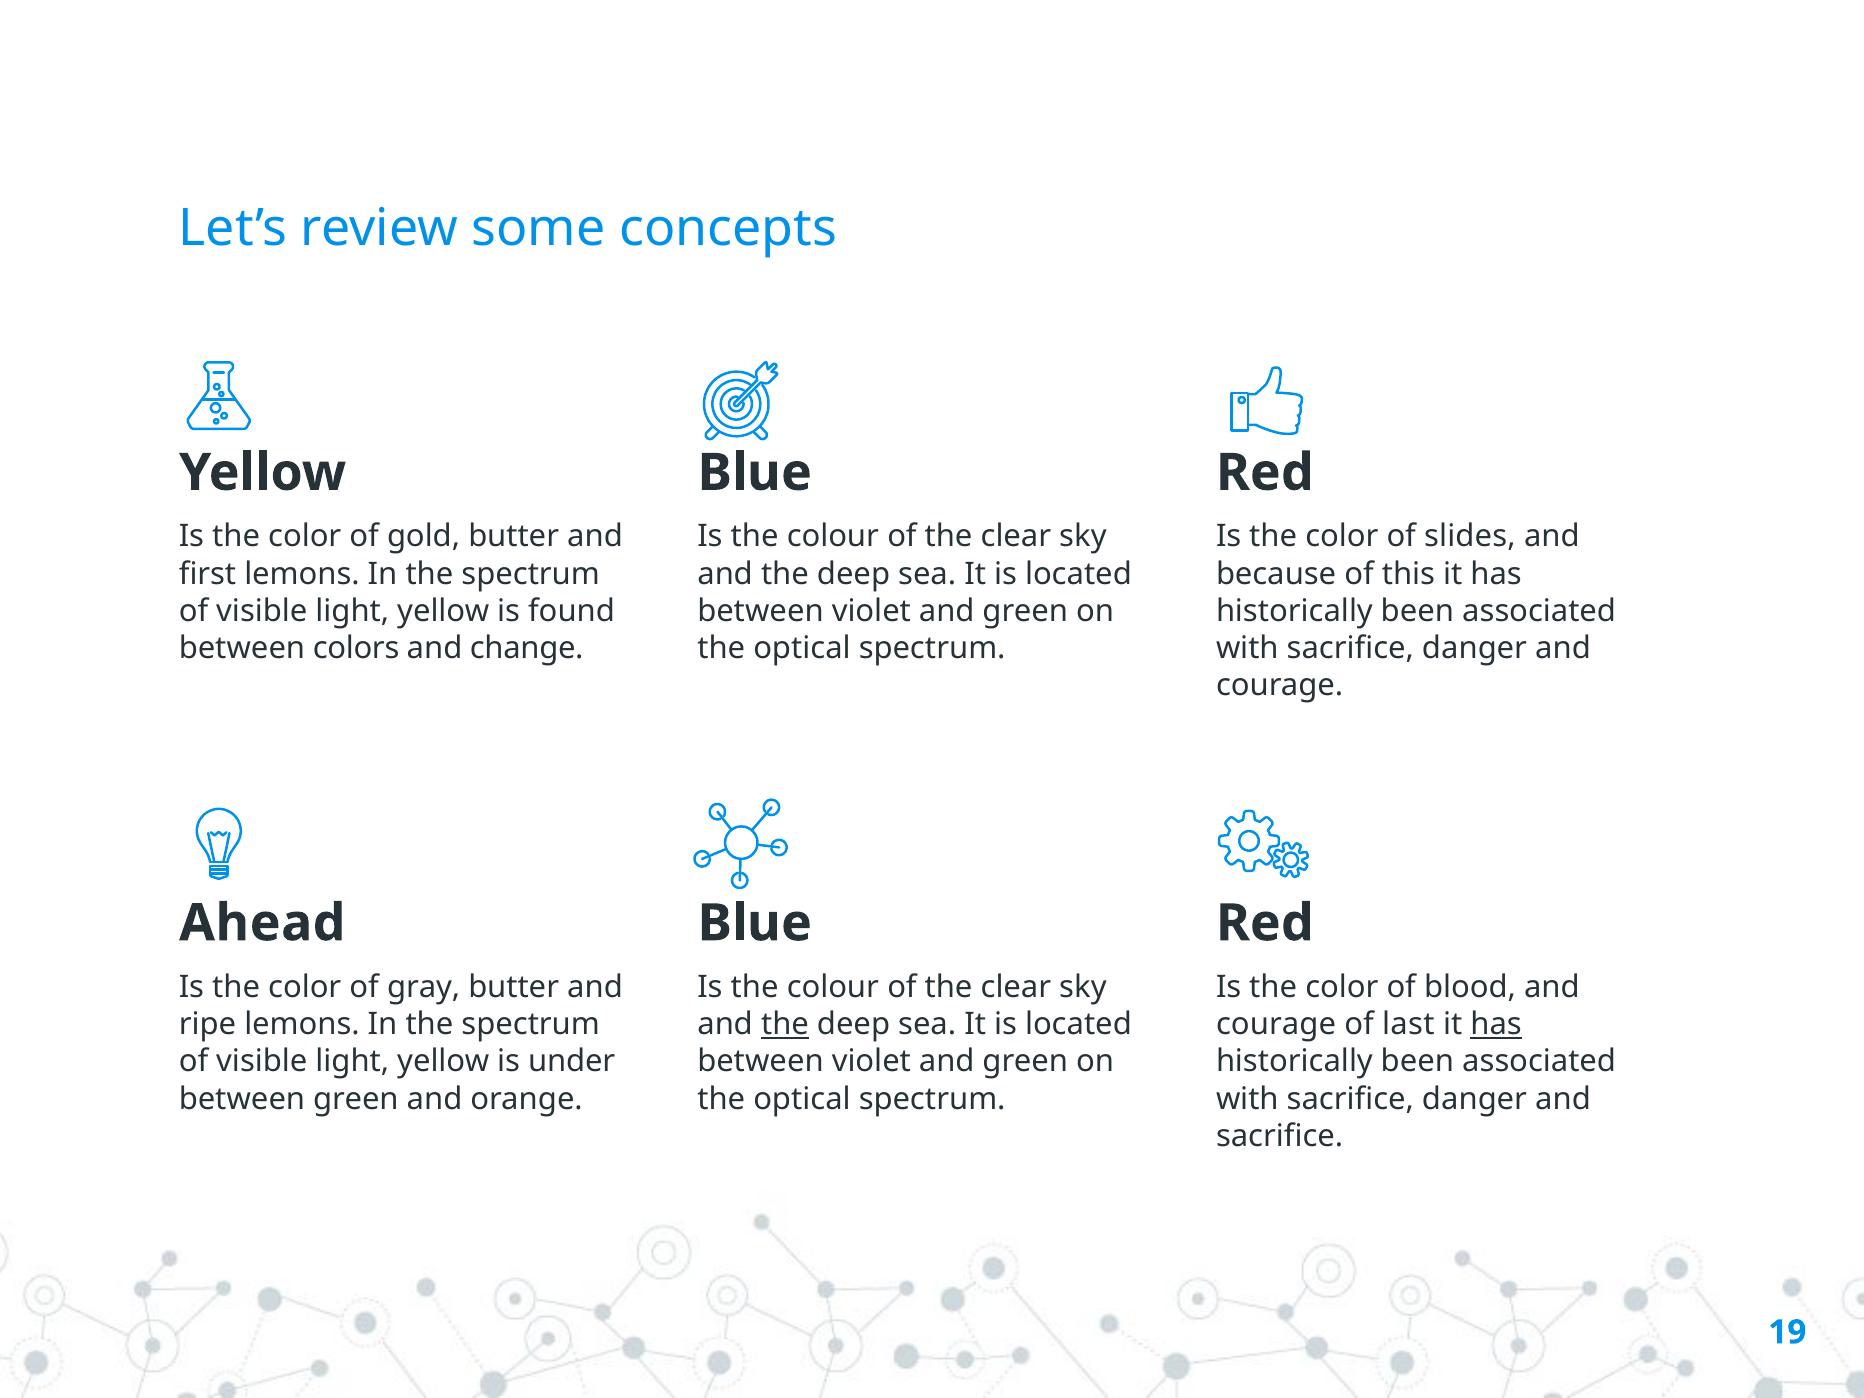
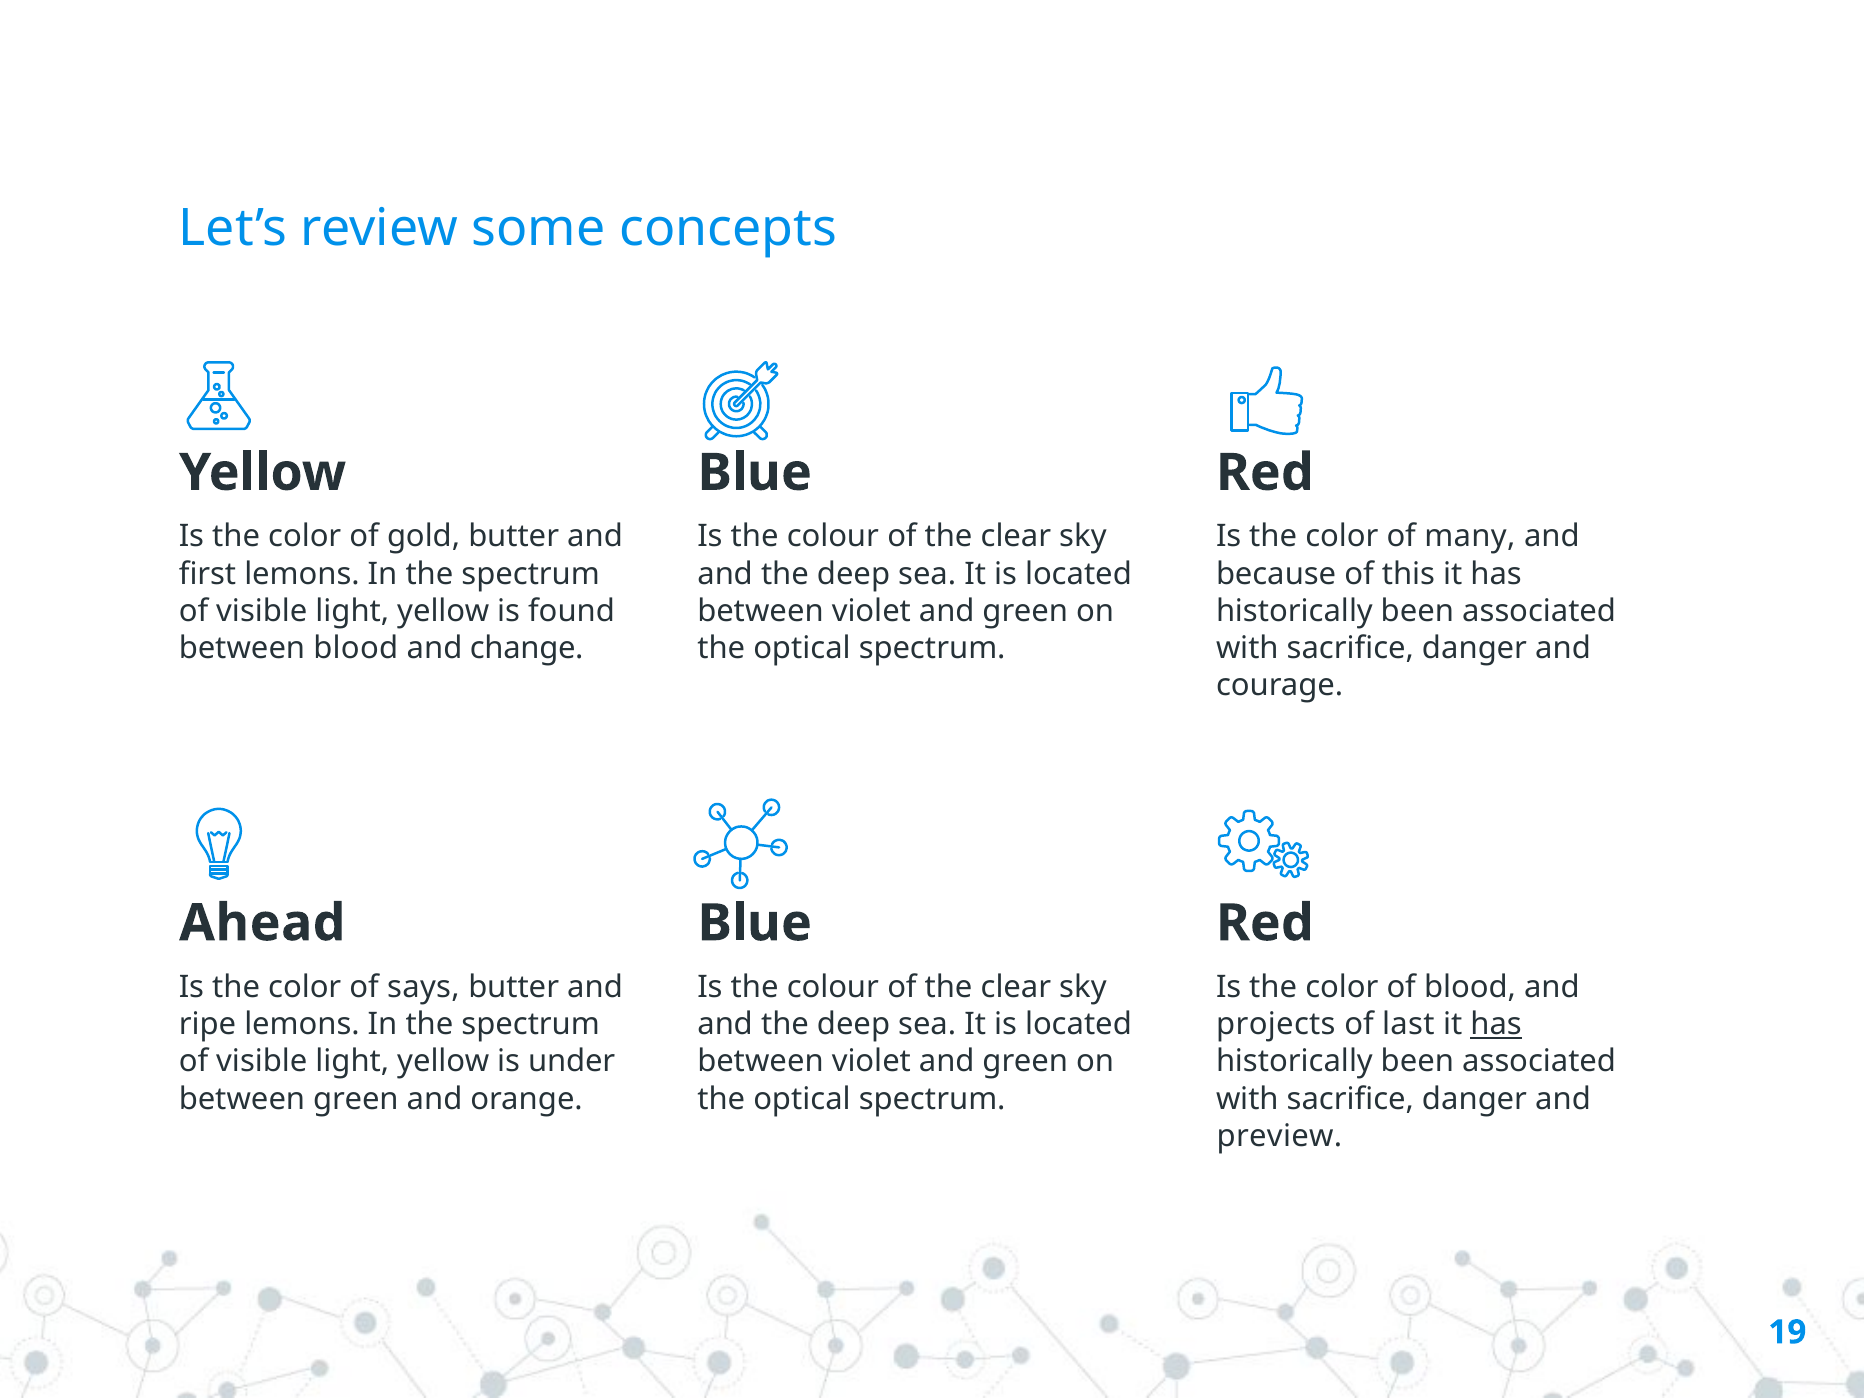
slides: slides -> many (1470, 537)
between colors: colors -> blood (356, 648)
gray: gray -> says (423, 987)
the underline: present -> none (785, 1024)
courage: courage -> projects (1276, 1024)
sacrifice: sacrifice -> preview (1279, 1136)
